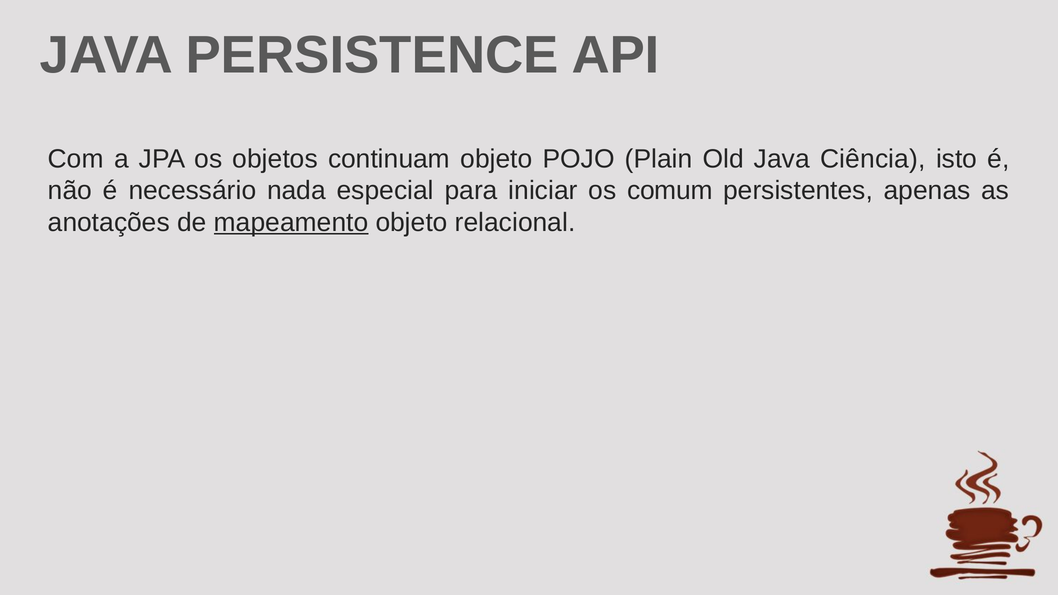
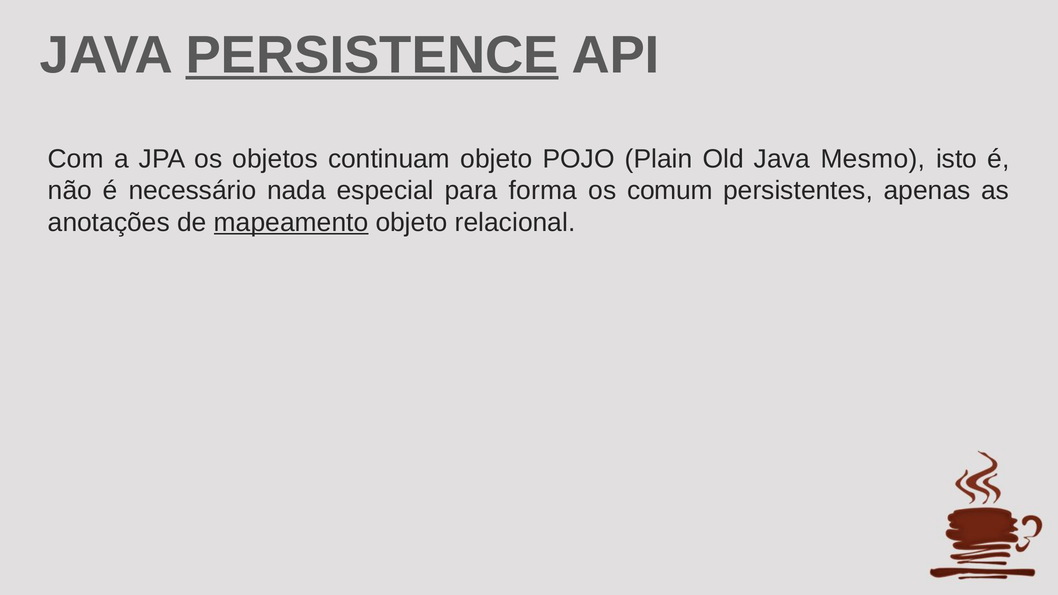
PERSISTENCE underline: none -> present (372, 55)
Ciência: Ciência -> Mesmo (873, 159)
iniciar: iniciar -> forma (543, 191)
